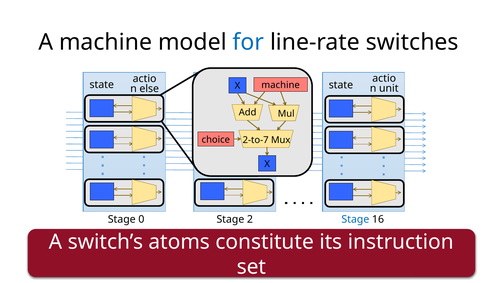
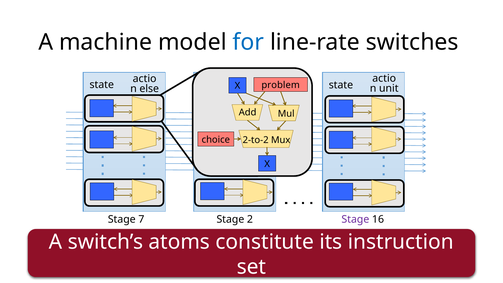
X machine: machine -> problem (281, 85)
2-to-7: 2-to-7 -> 2-to-2 (256, 140)
0: 0 -> 7 (141, 219)
Stage colour: blue -> purple (355, 219)
